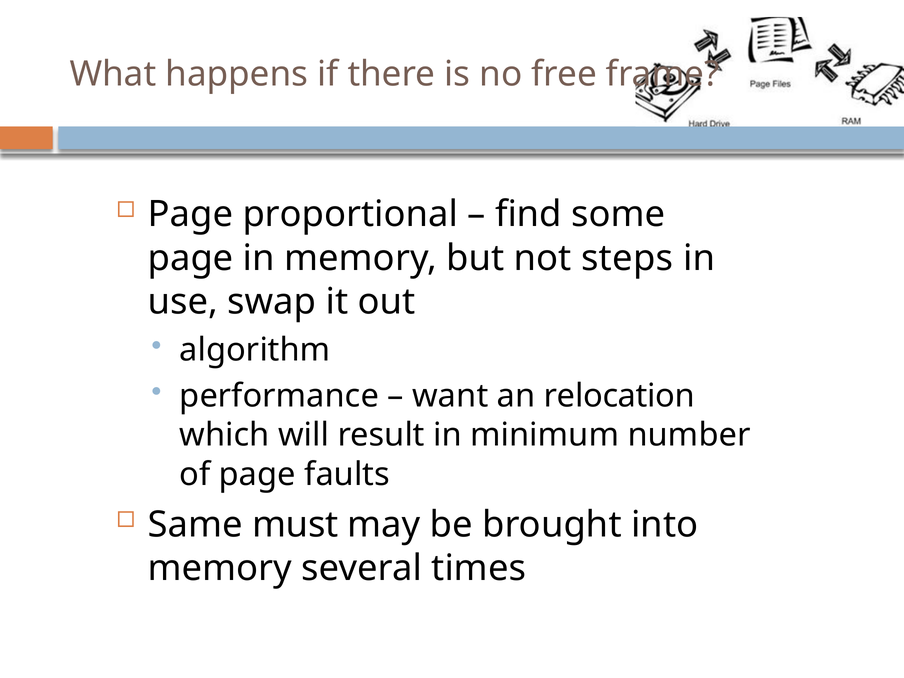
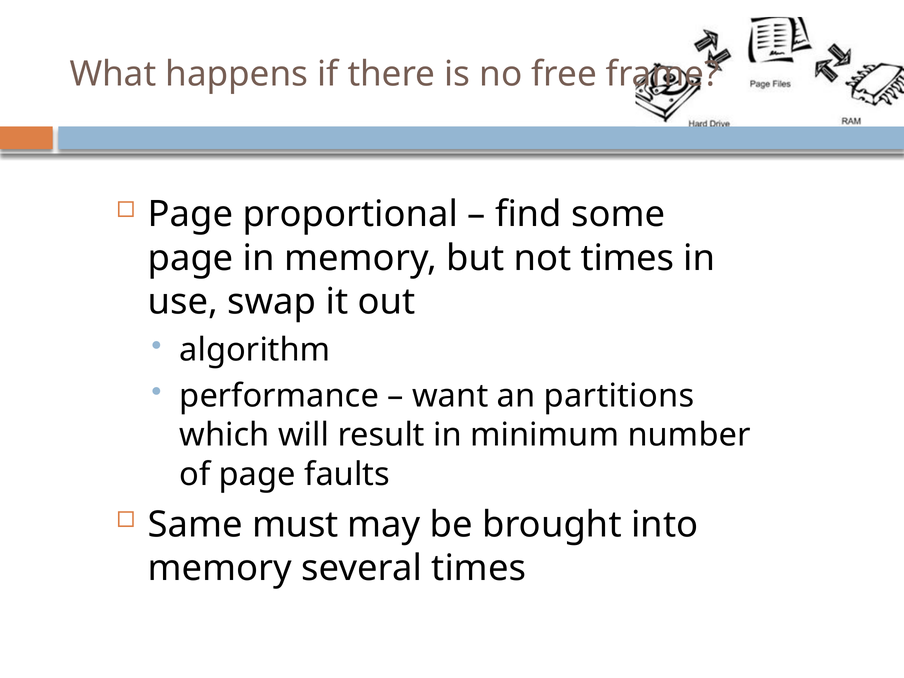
not steps: steps -> times (628, 258)
relocation: relocation -> partitions (619, 396)
